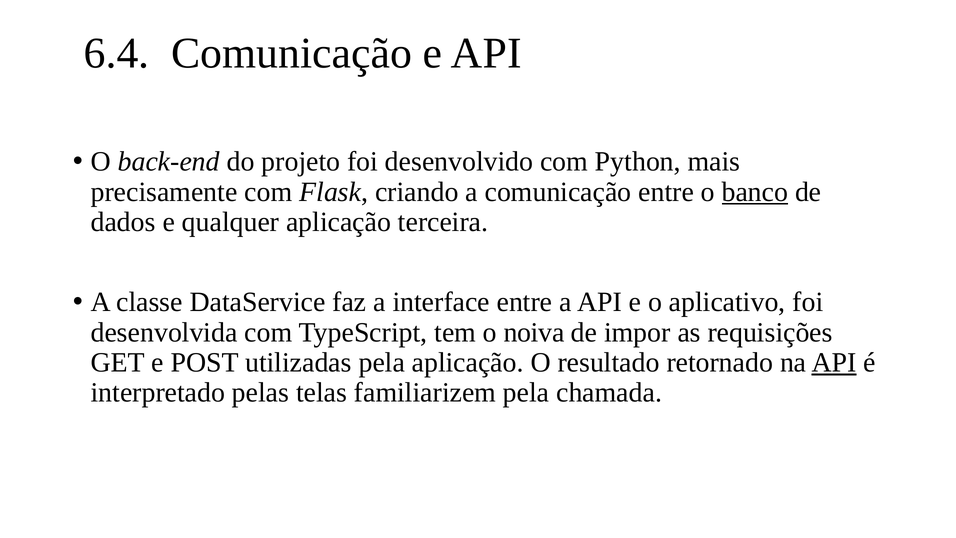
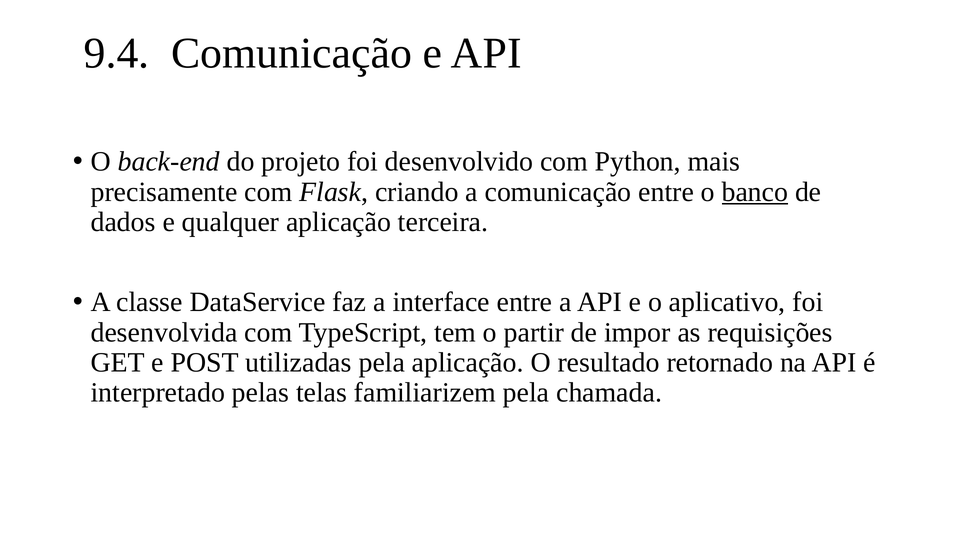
6.4: 6.4 -> 9.4 (117, 53)
noiva: noiva -> partir (534, 332)
API underline: present -> none (834, 362)
